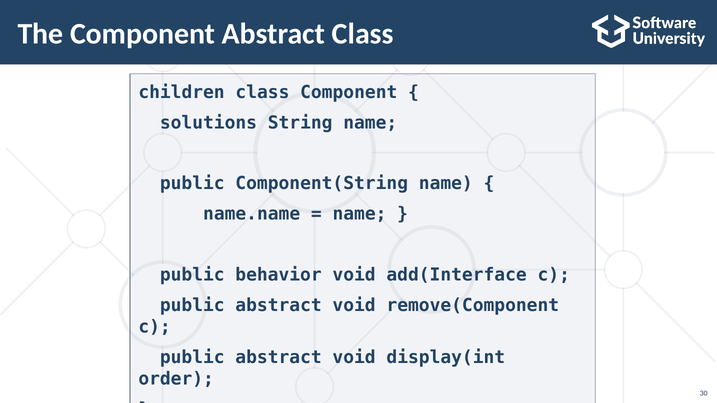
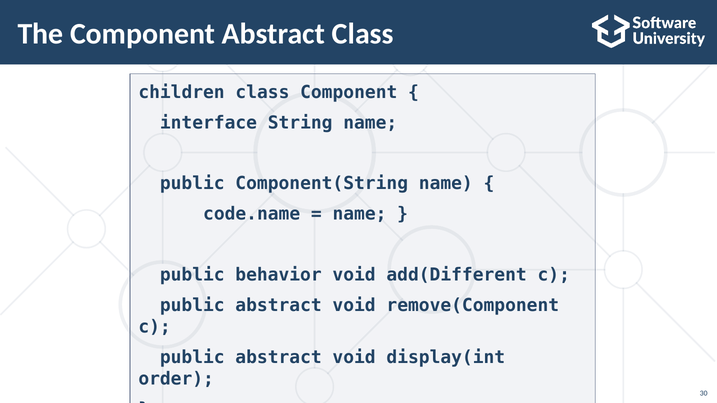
solutions: solutions -> interface (208, 123)
name.name: name.name -> code.name (252, 214)
add(Interface: add(Interface -> add(Different (457, 275)
